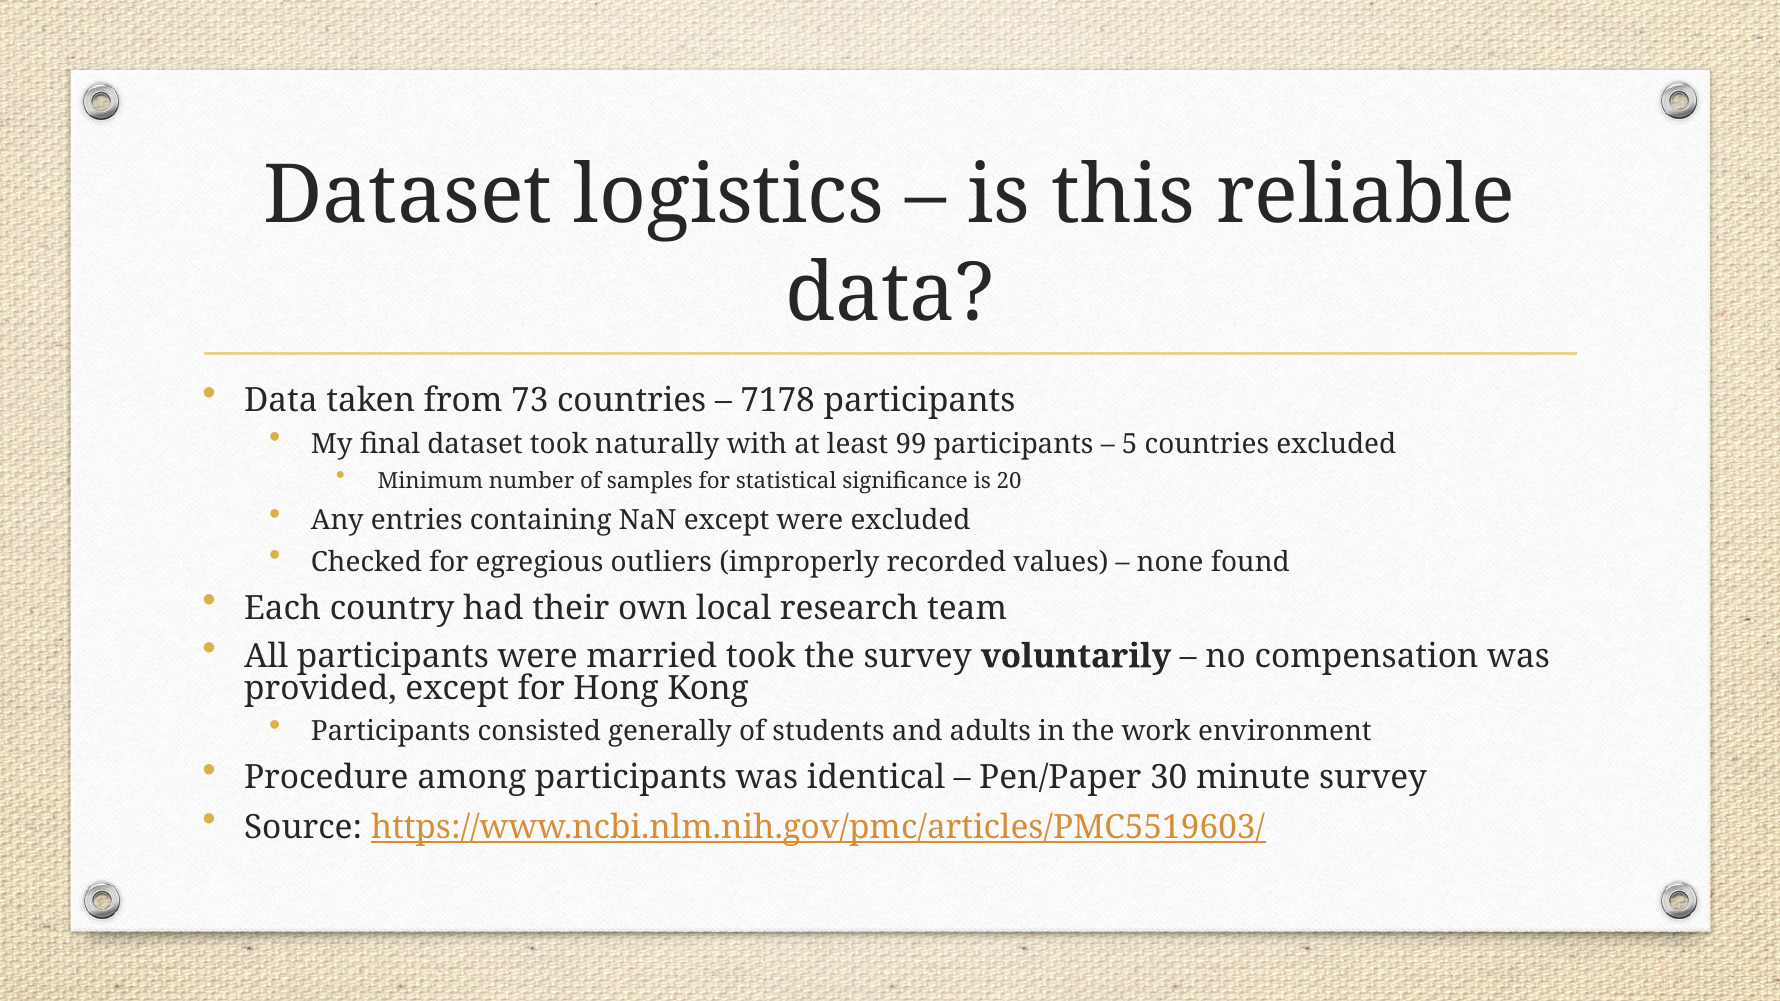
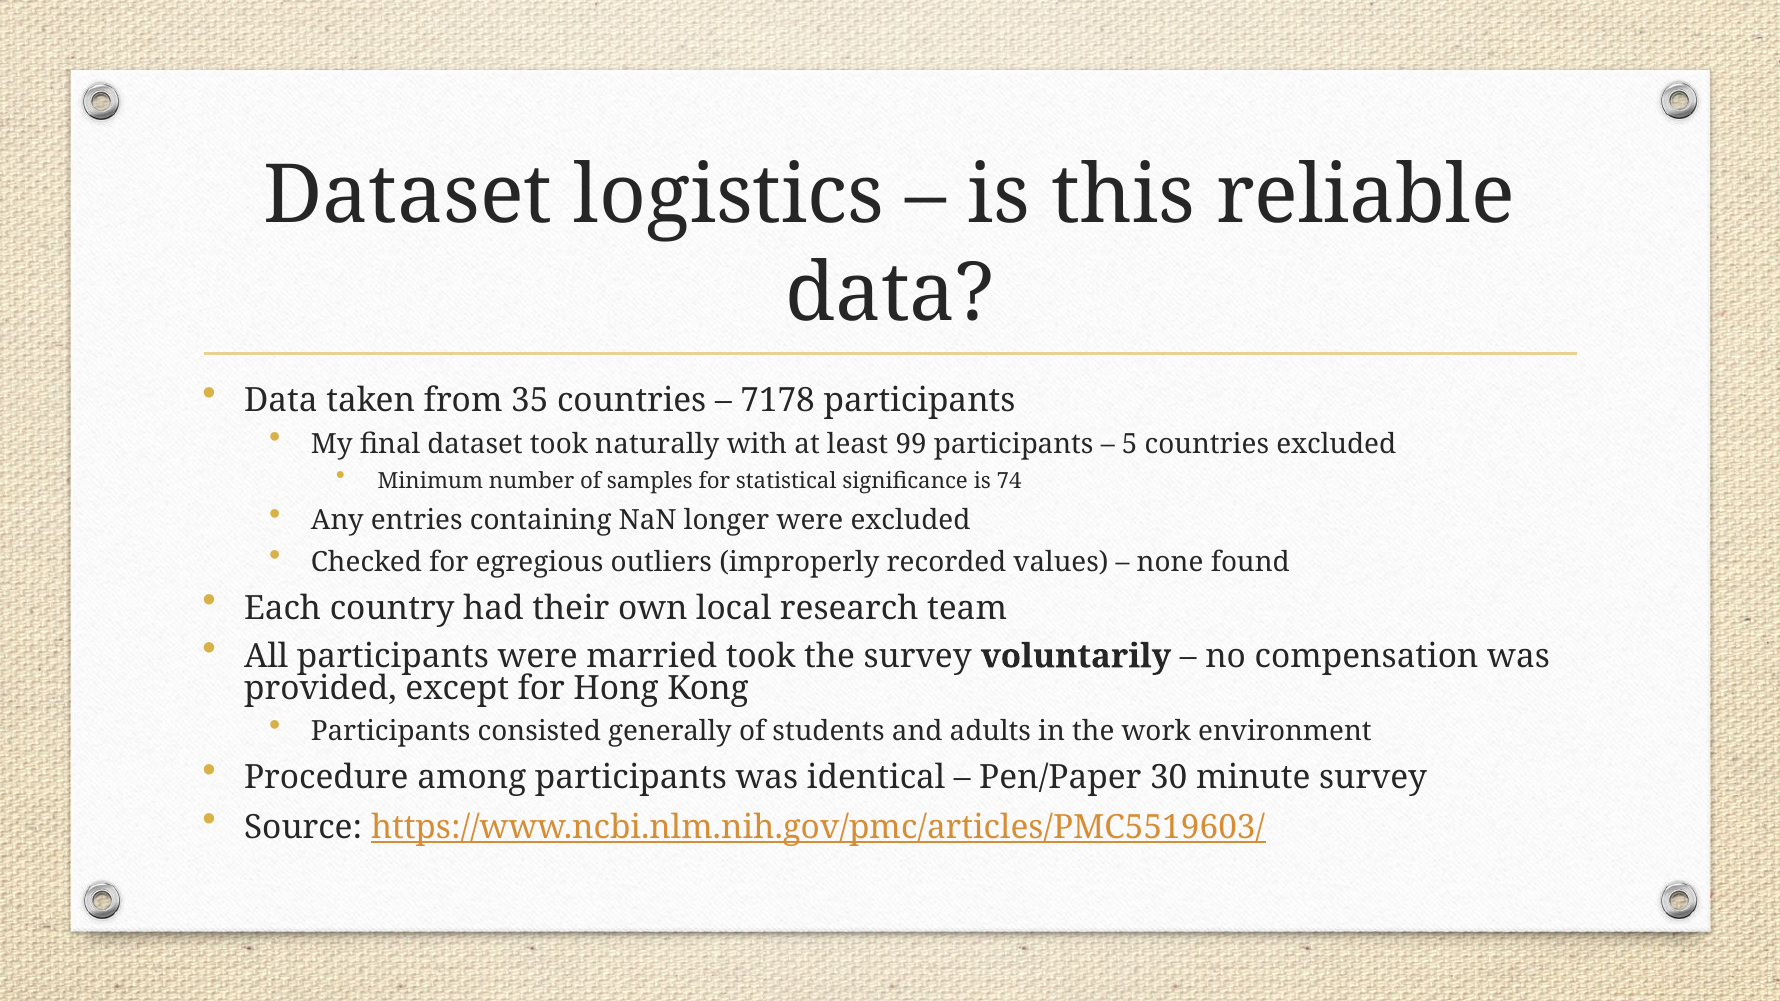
73: 73 -> 35 (530, 401)
20: 20 -> 74 (1009, 481)
NaN except: except -> longer (727, 521)
